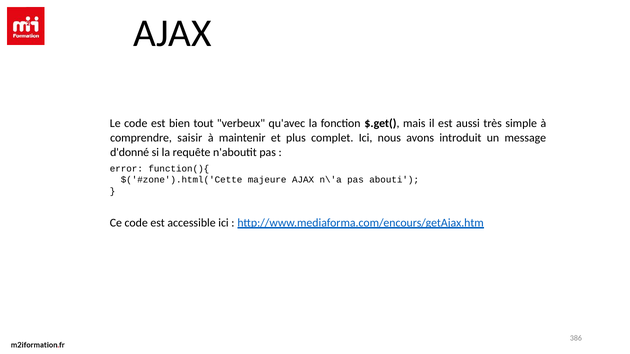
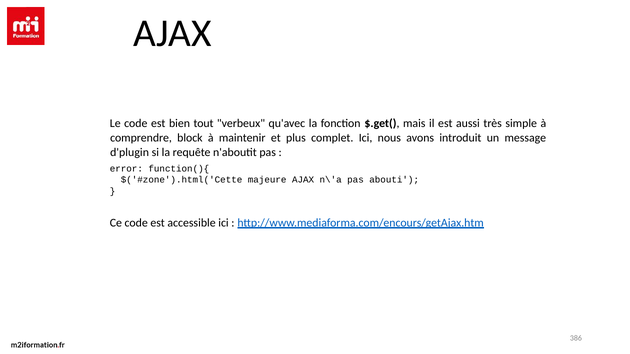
saisir: saisir -> block (190, 138)
d'donné: d'donné -> d'plugin (130, 152)
